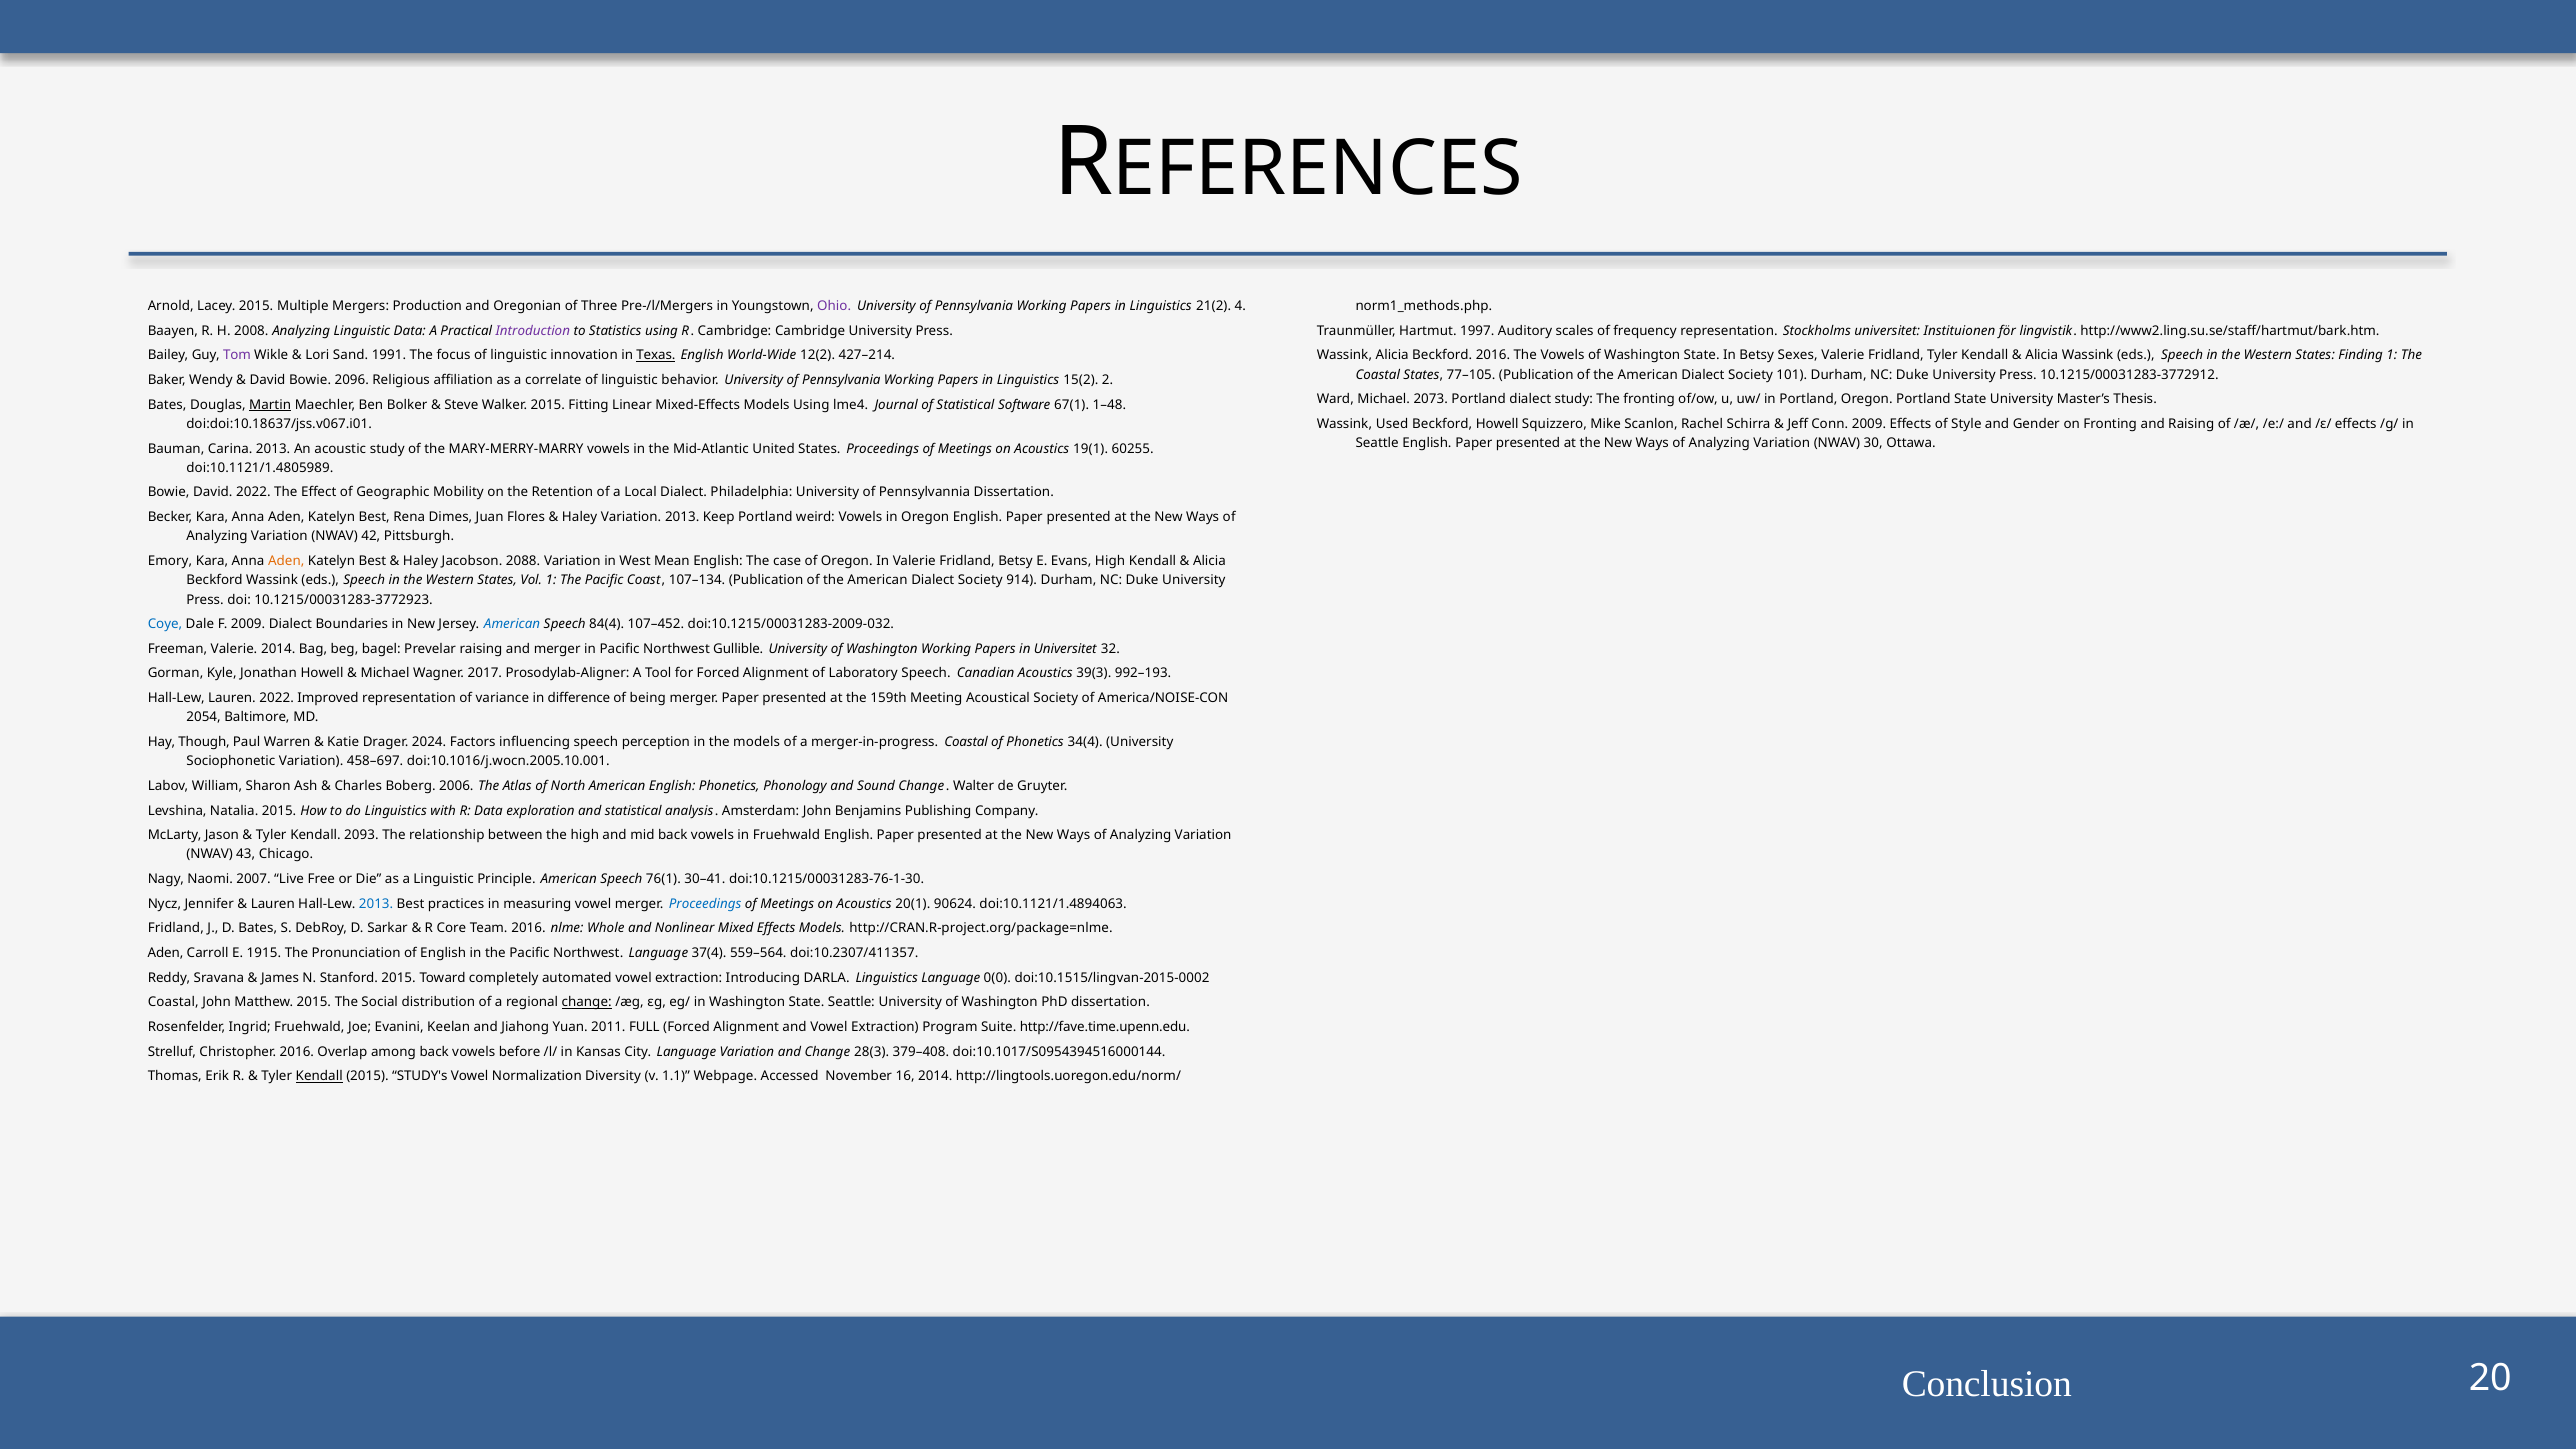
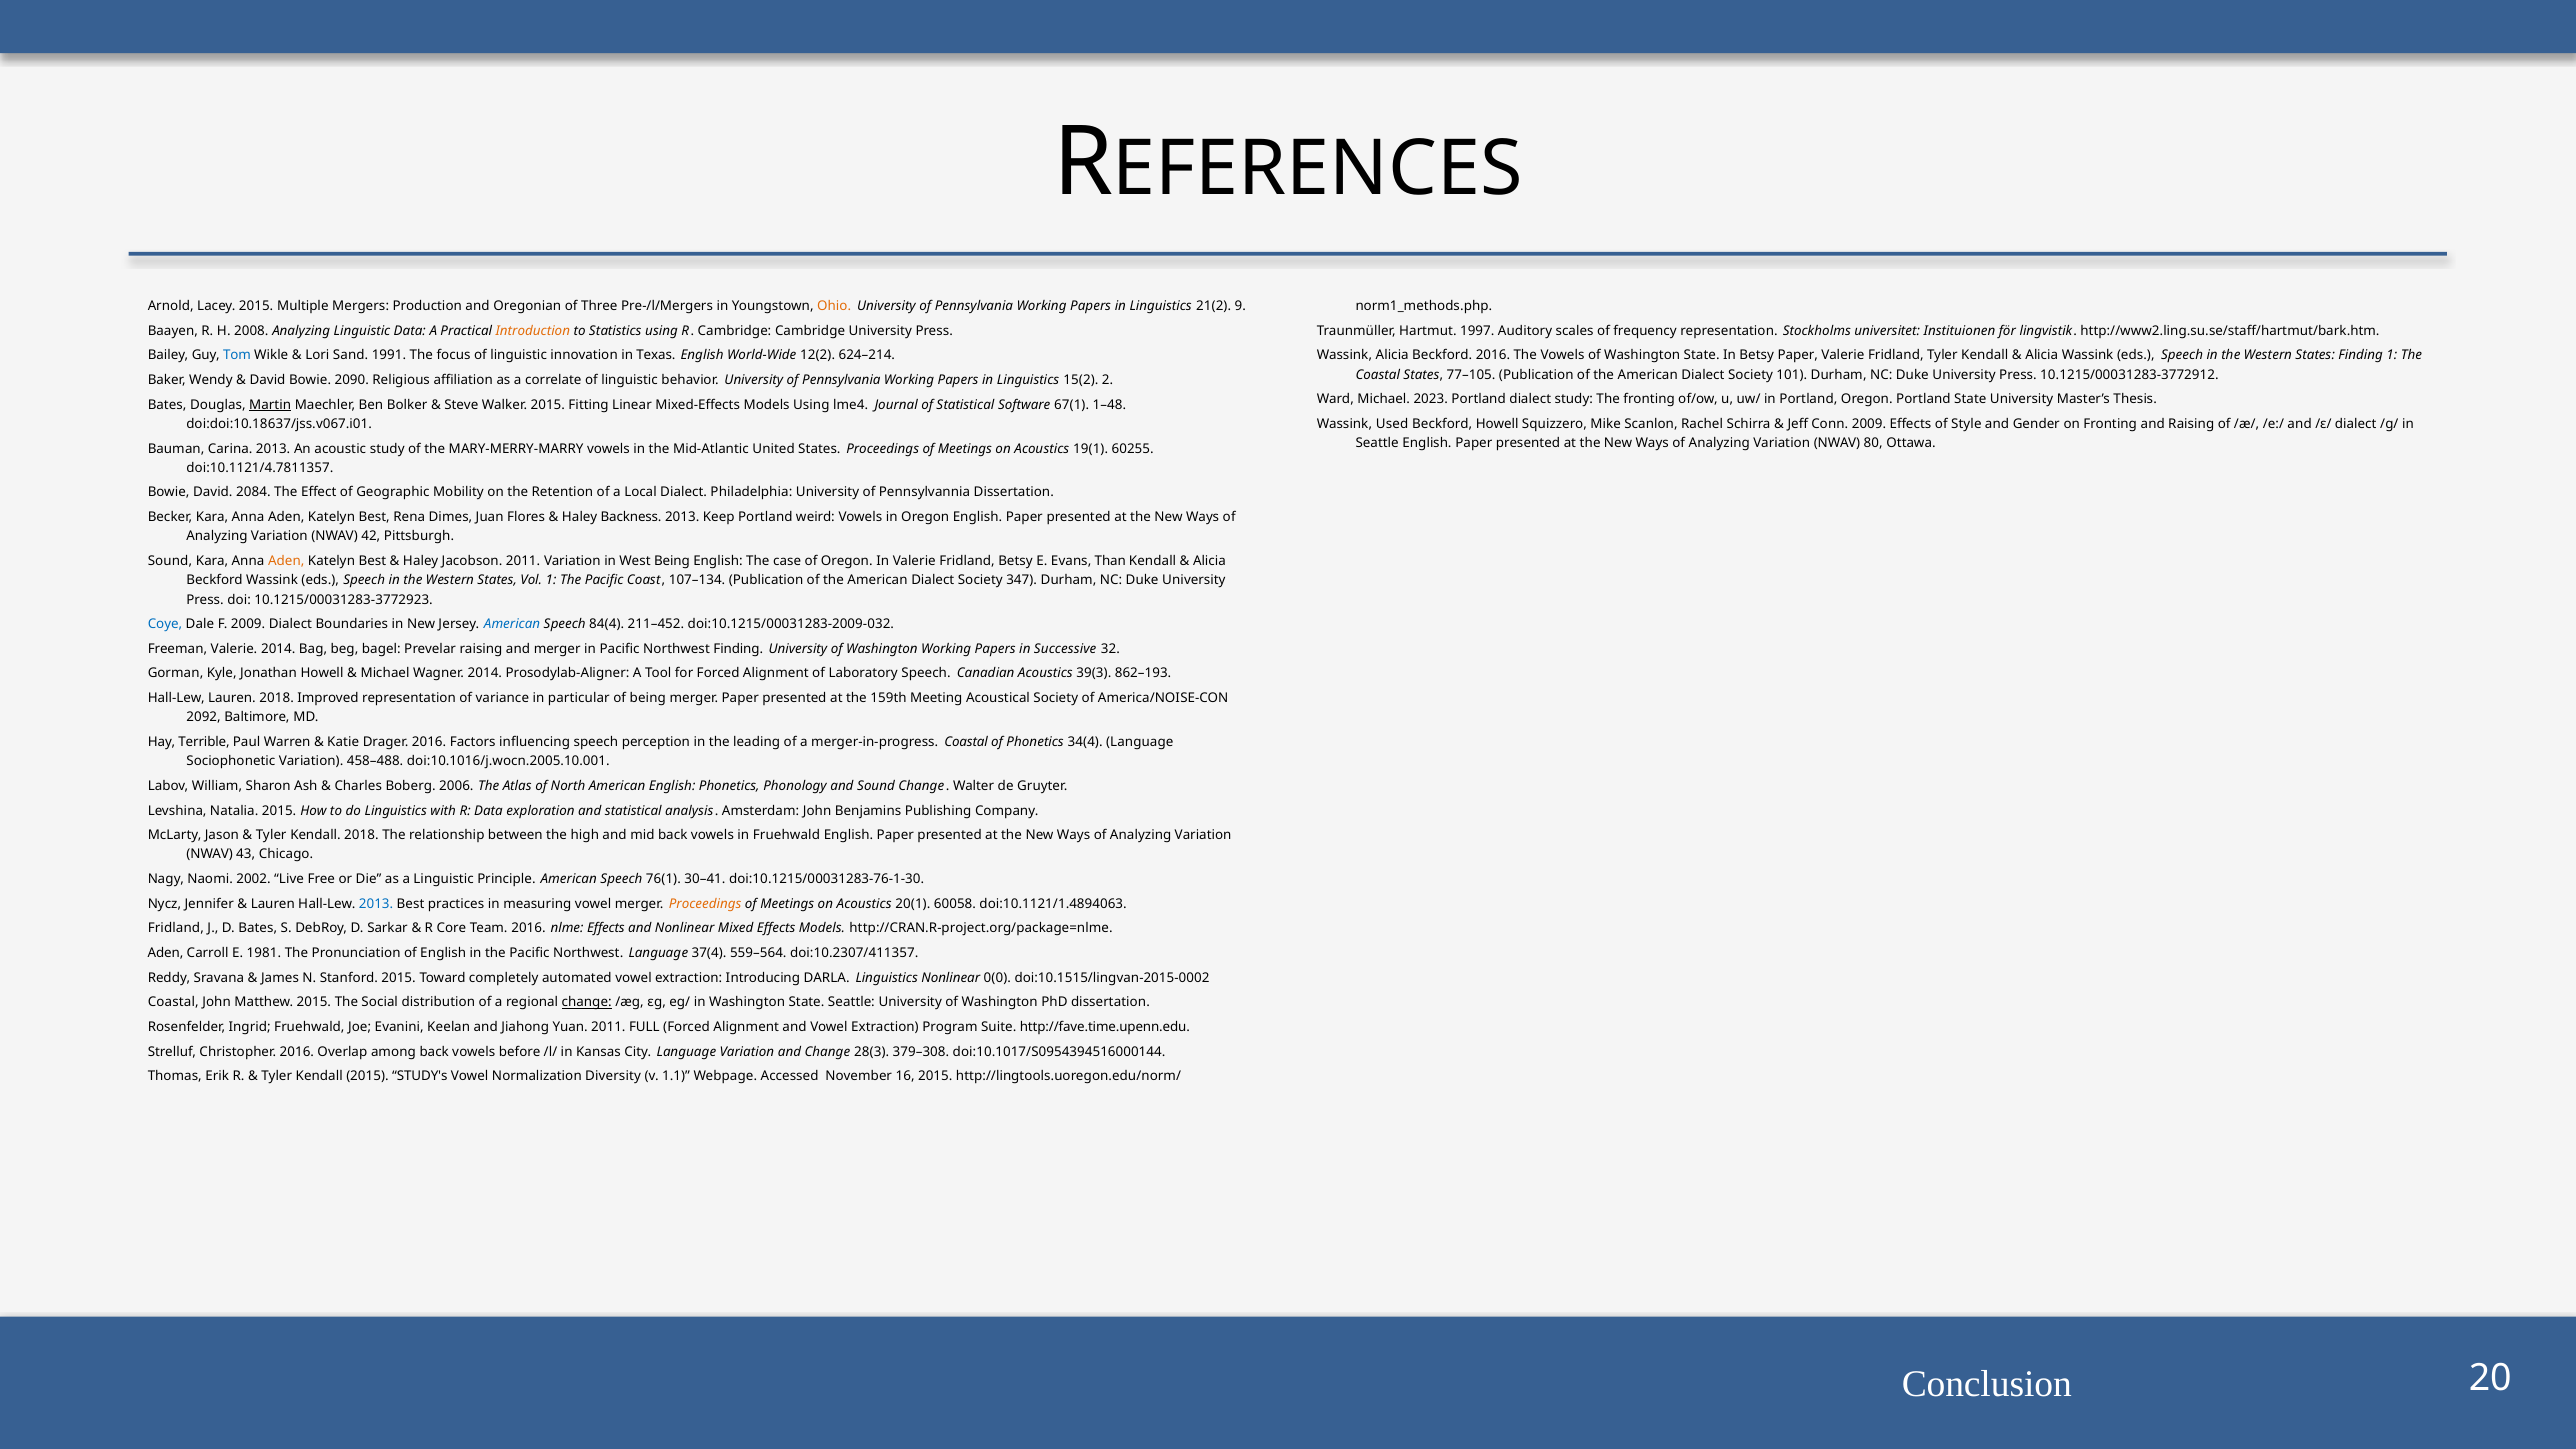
Ohio colour: purple -> orange (834, 306)
4: 4 -> 9 (1240, 306)
Introduction colour: purple -> orange (533, 331)
Tom colour: purple -> blue (237, 356)
Texas underline: present -> none (656, 356)
427–214: 427–214 -> 624–214 (867, 356)
Betsy Sexes: Sexes -> Paper (1798, 356)
2096: 2096 -> 2090 (352, 380)
2073: 2073 -> 2023 (1431, 399)
/ε/ effects: effects -> dialect (2356, 424)
30: 30 -> 80 (1873, 443)
doi:10.1121/1.4805989: doi:10.1121/1.4805989 -> doi:10.1121/4.7811357 (260, 468)
David 2022: 2022 -> 2084 (253, 493)
Haley Variation: Variation -> Backness (631, 517)
Emory: Emory -> Sound (170, 561)
Jacobson 2088: 2088 -> 2011 (523, 561)
West Mean: Mean -> Being (672, 561)
Evans High: High -> Than (1110, 561)
914: 914 -> 347 (1022, 580)
107–452: 107–452 -> 211–452 (656, 624)
Northwest Gullible: Gullible -> Finding (738, 649)
in Universitet: Universitet -> Successive (1065, 649)
Wagner 2017: 2017 -> 2014 (485, 674)
992–193: 992–193 -> 862–193 (1143, 674)
Lauren 2022: 2022 -> 2018 (277, 698)
difference: difference -> particular (579, 698)
2054: 2054 -> 2092 (204, 717)
Though: Though -> Terrible (204, 742)
Drager 2024: 2024 -> 2016 (429, 742)
the models: models -> leading (757, 742)
34(4 University: University -> Language (1140, 742)
458–697: 458–697 -> 458–488 (375, 761)
Kendall 2093: 2093 -> 2018 (361, 835)
2007: 2007 -> 2002 (254, 879)
Proceedings colour: blue -> orange (705, 904)
90624: 90624 -> 60058 (955, 904)
nlme Whole: Whole -> Effects (606, 928)
1915: 1915 -> 1981 (264, 953)
Linguistics Language: Language -> Nonlinear (951, 978)
379–408: 379–408 -> 379–308 (921, 1052)
Kendall underline: present -> none (319, 1076)
16 2014: 2014 -> 2015 (935, 1076)
